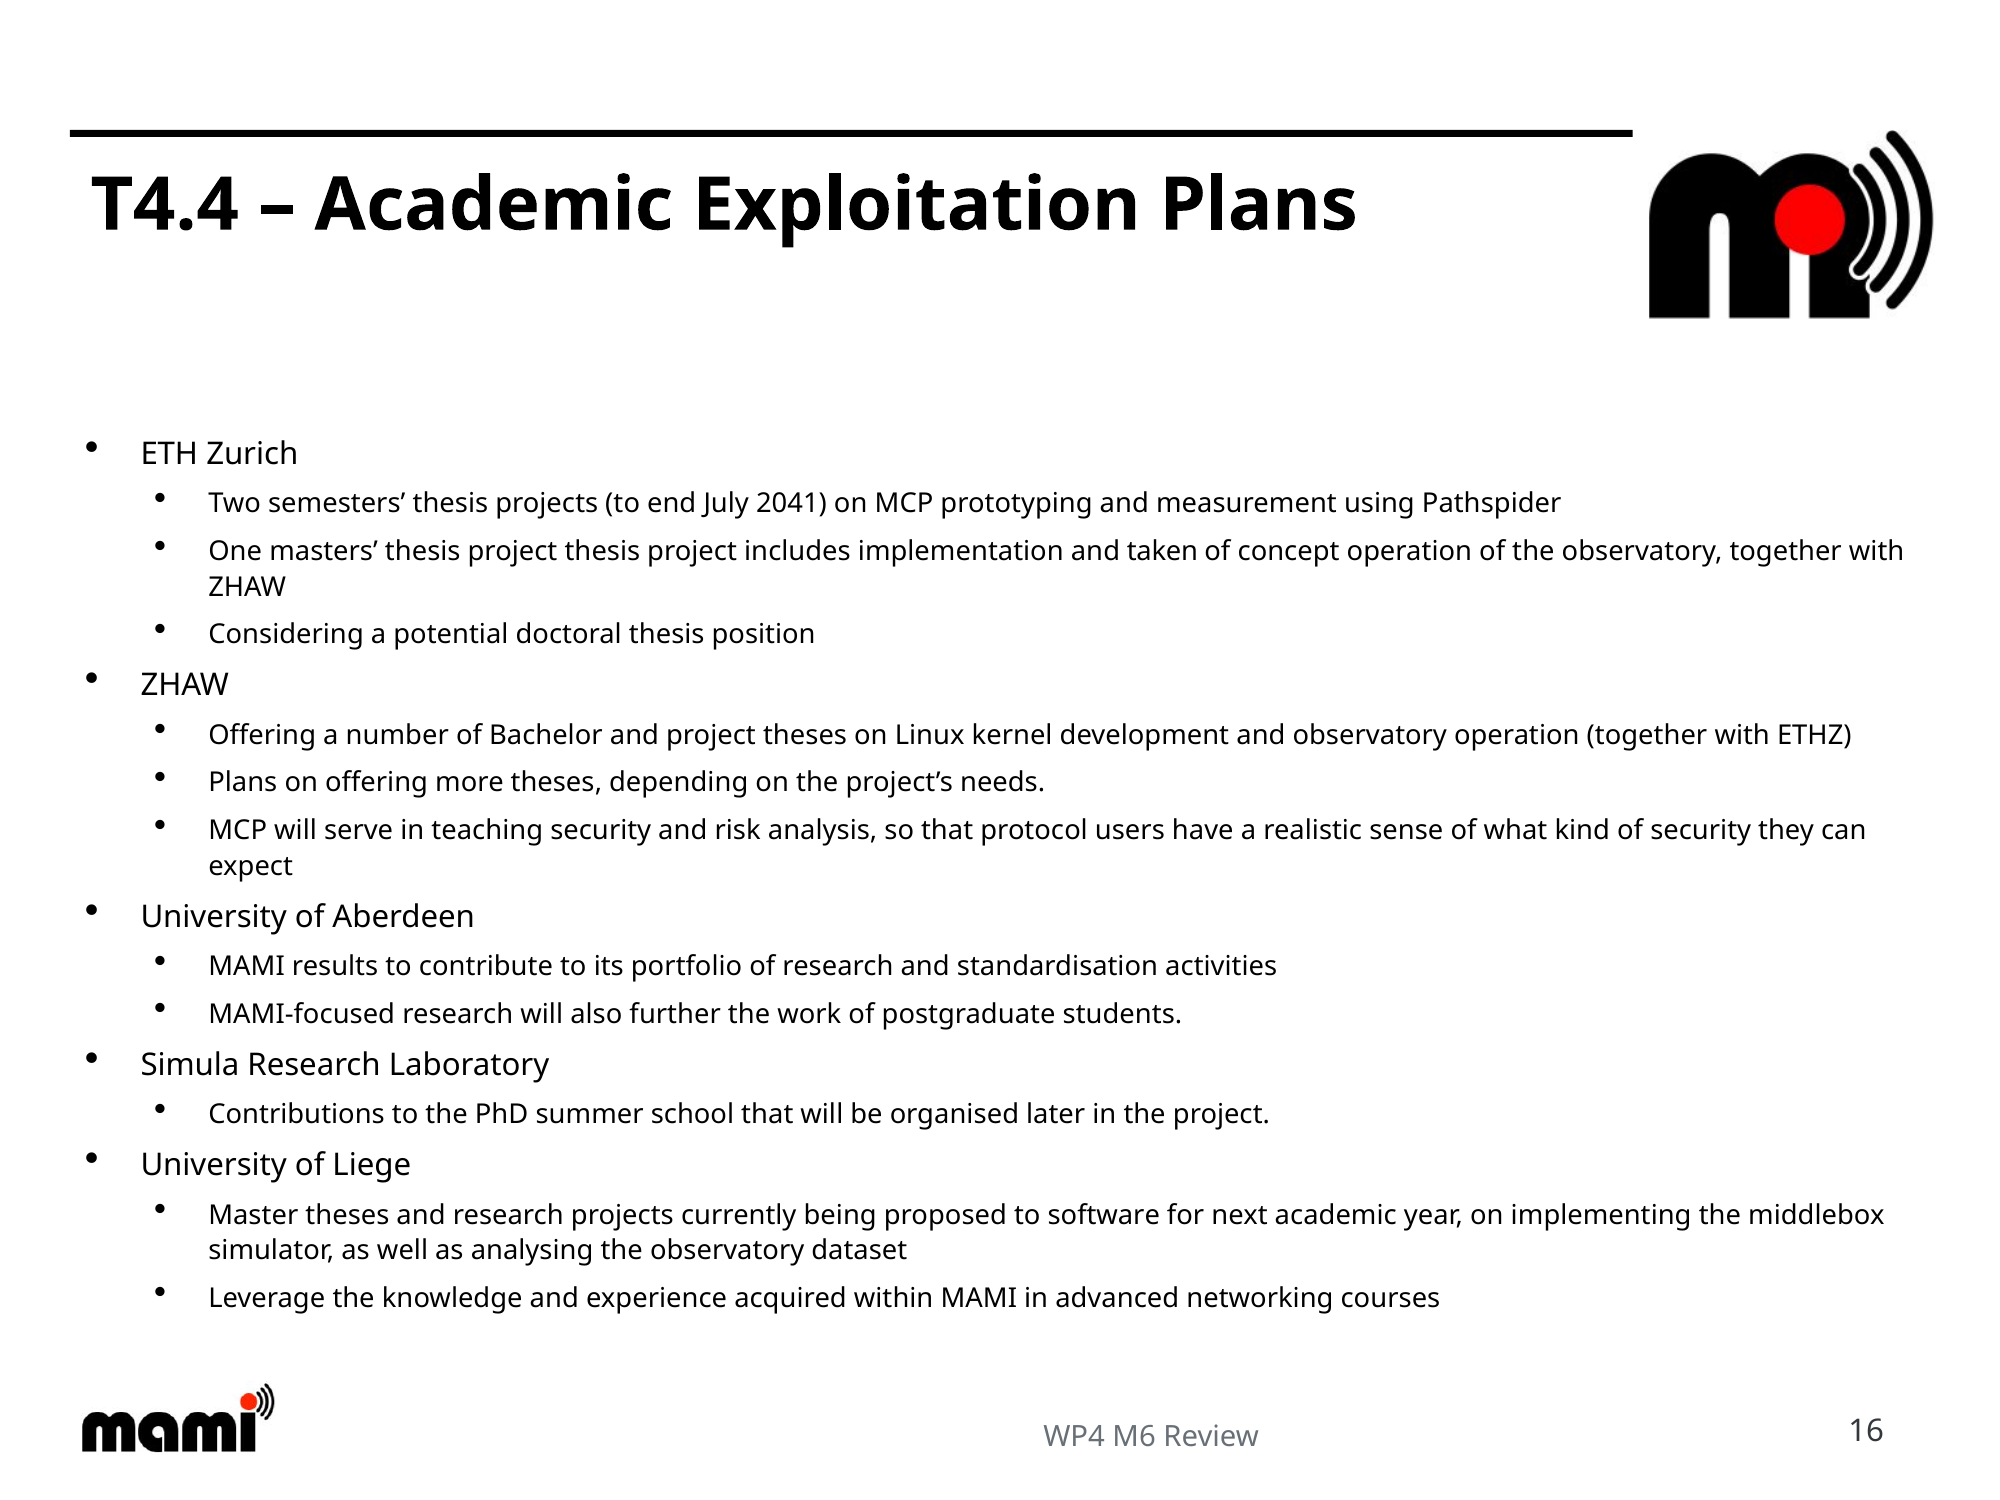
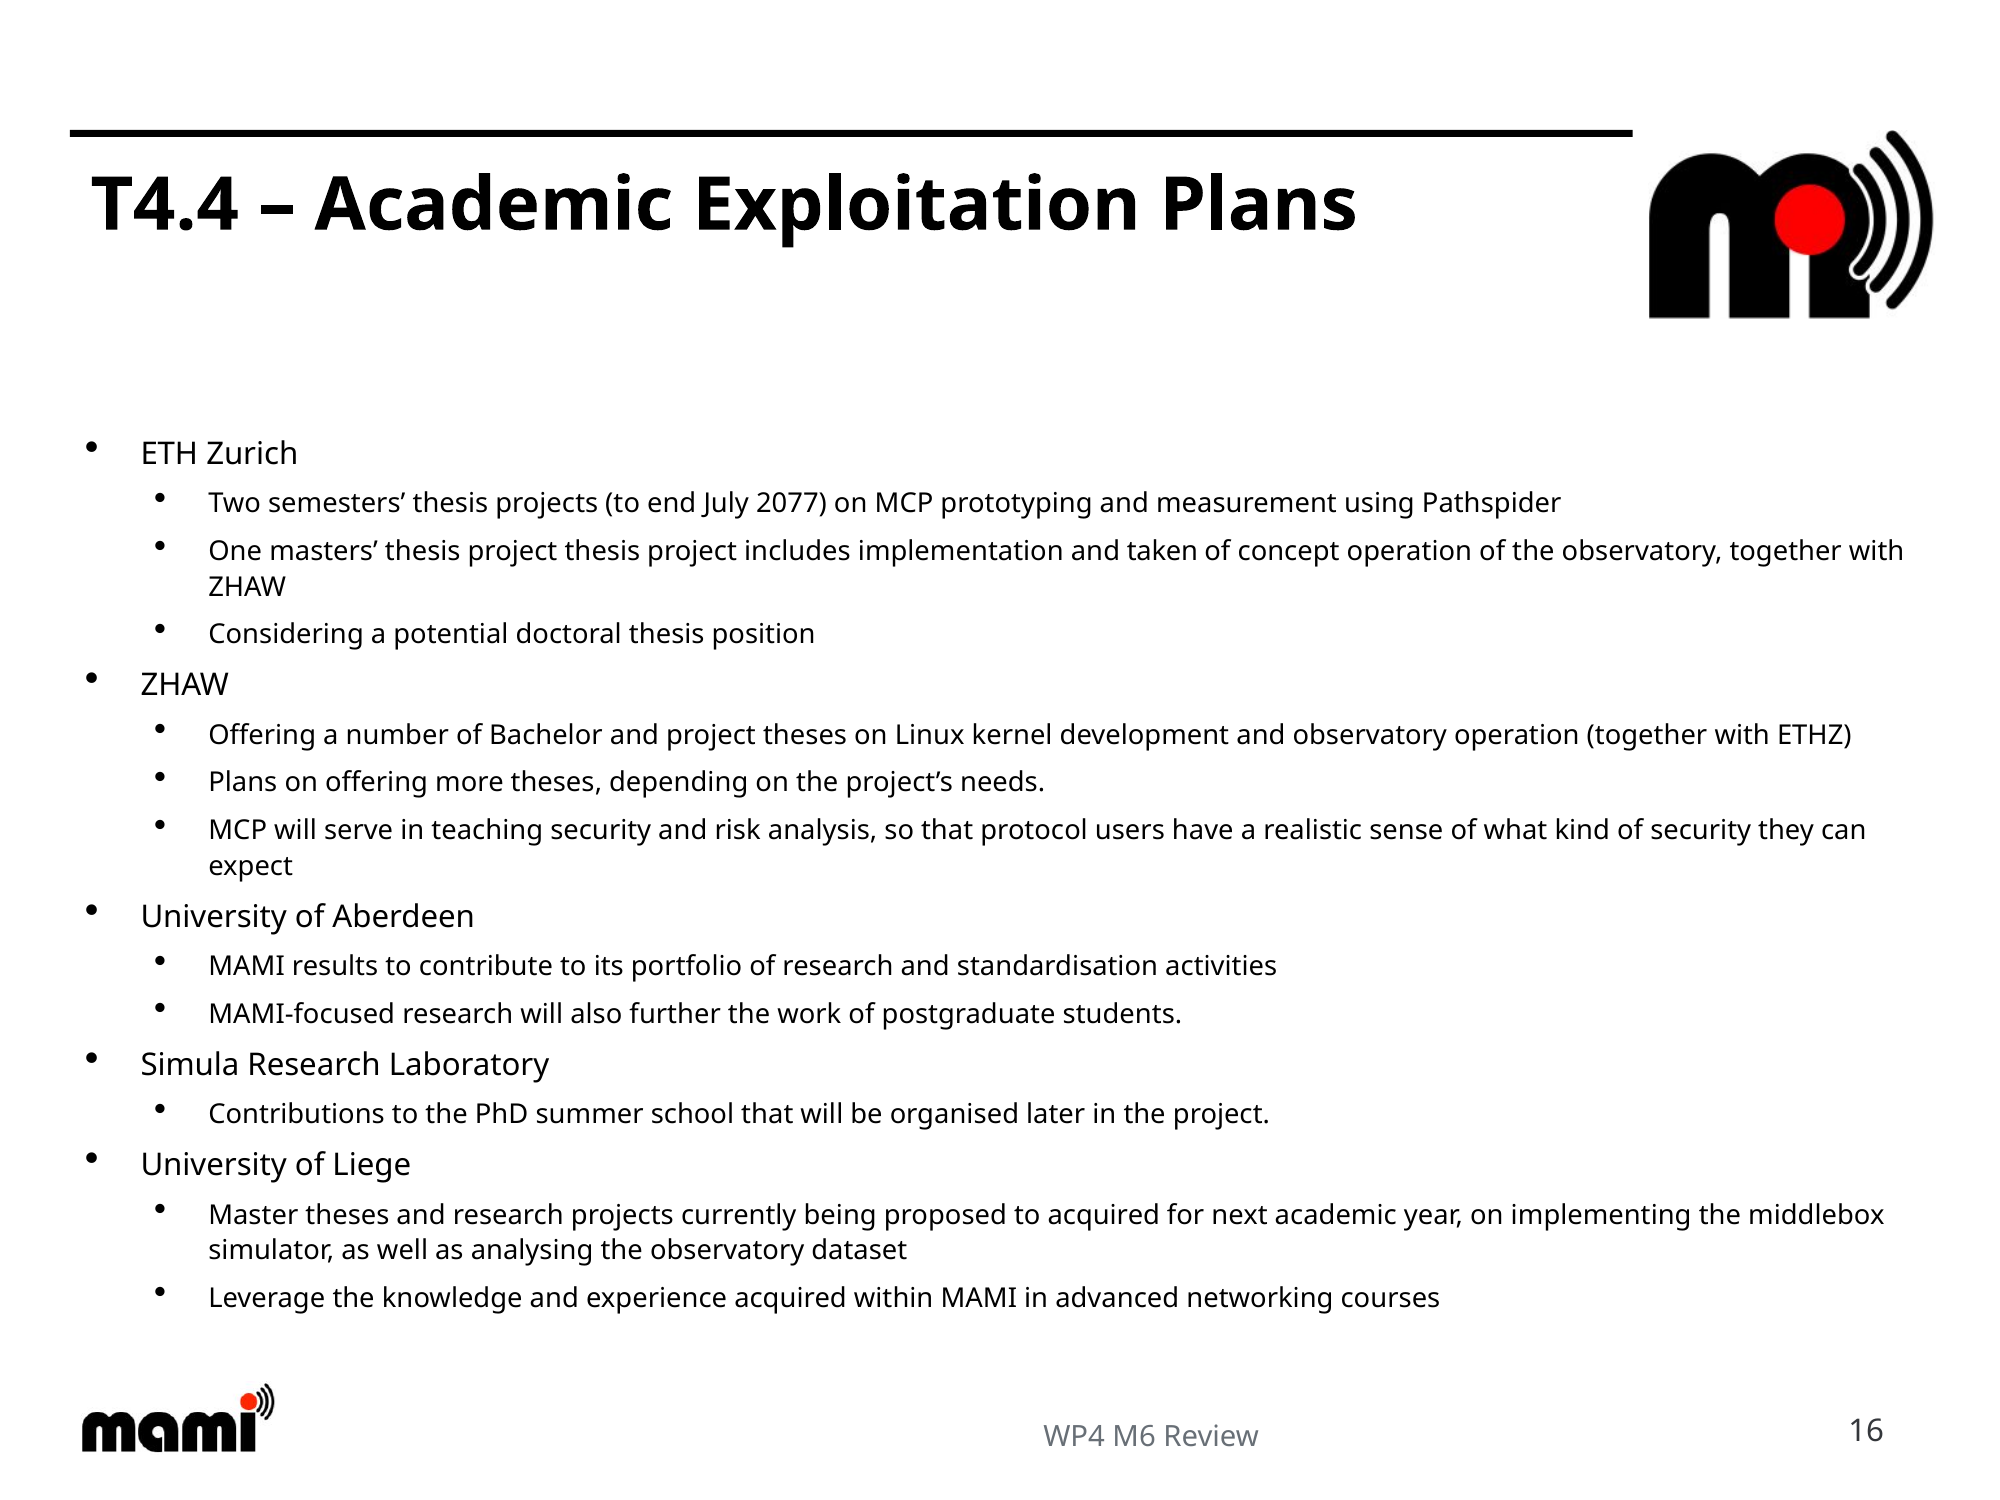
2041: 2041 -> 2077 (791, 504)
to software: software -> acquired (1104, 1215)
